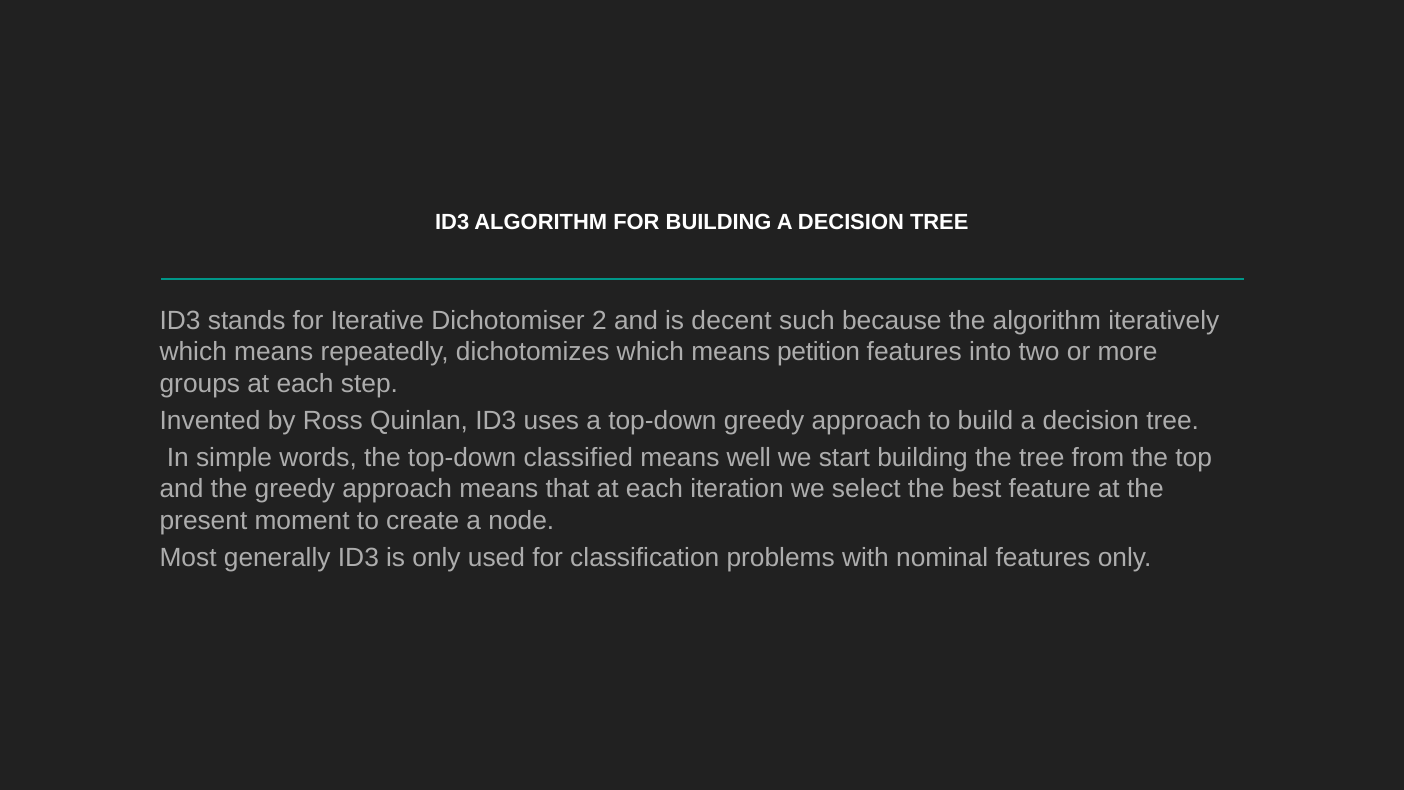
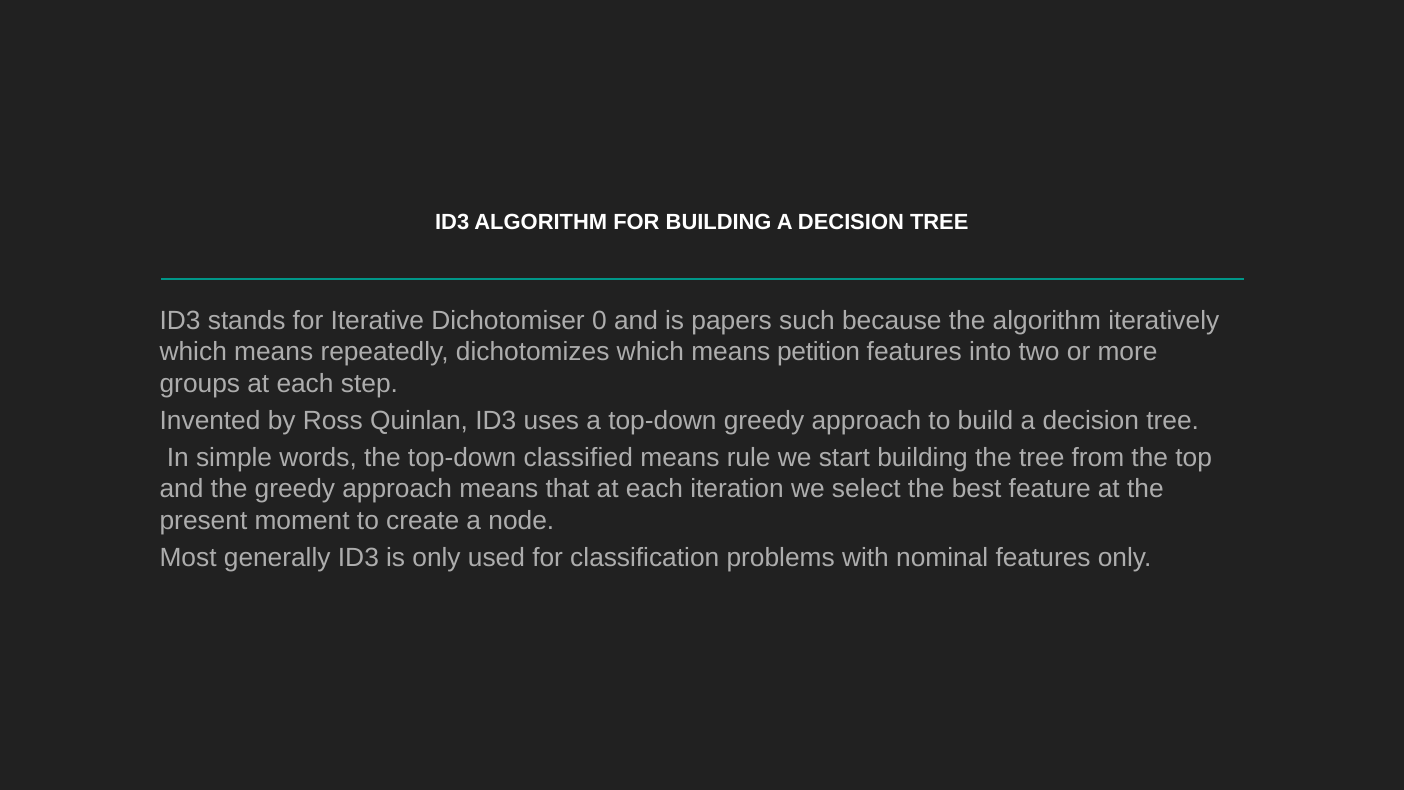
2: 2 -> 0 (599, 320)
decent: decent -> papers (732, 320)
well: well -> rule (749, 457)
